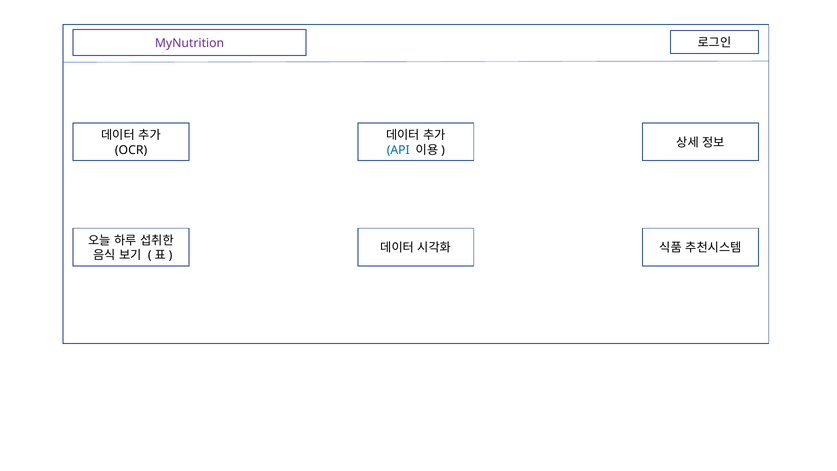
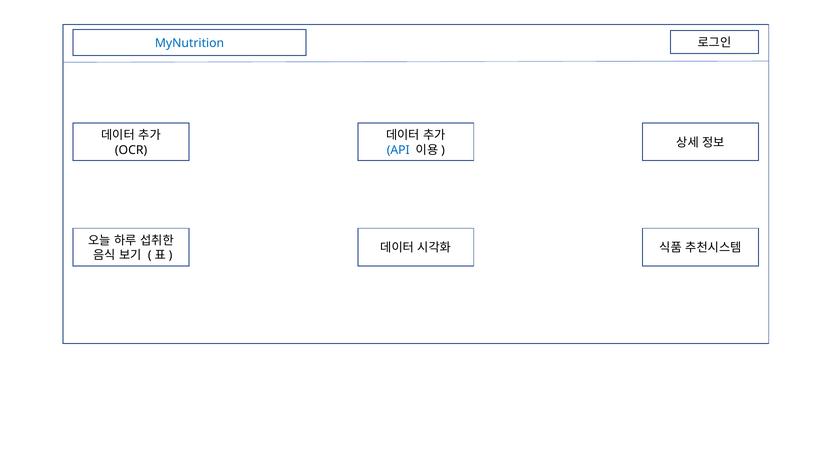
MyNutrition colour: purple -> blue (190, 43)
